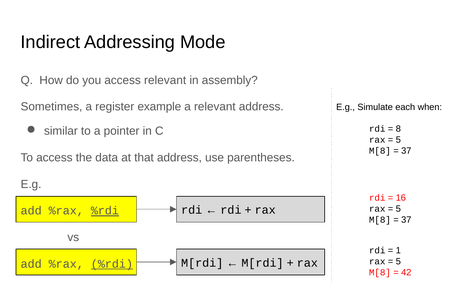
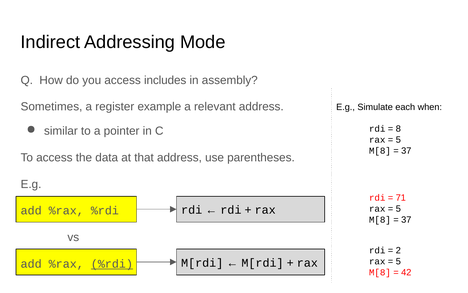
access relevant: relevant -> includes (165, 80)
16: 16 -> 71 (401, 197)
%rdi underline: present -> none (105, 210)
1: 1 -> 2 (398, 250)
